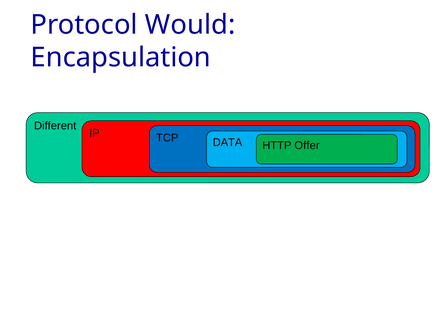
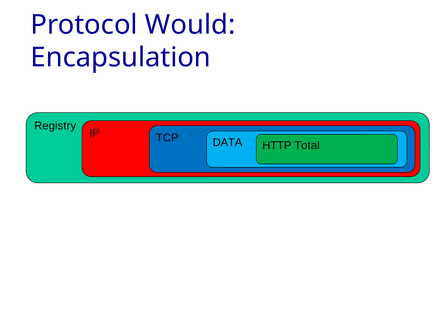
Different: Different -> Registry (55, 126)
Offer: Offer -> Total (307, 146)
